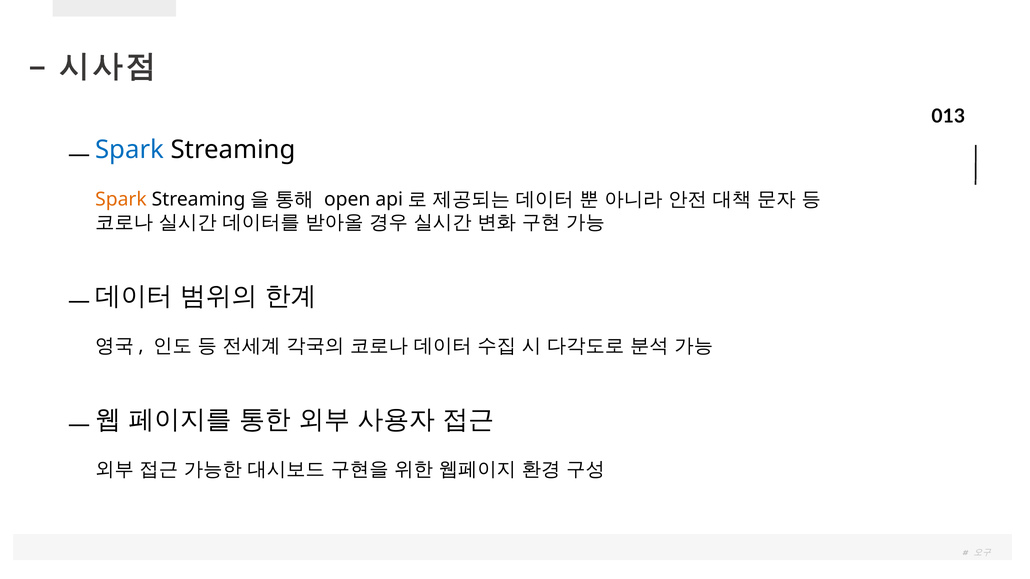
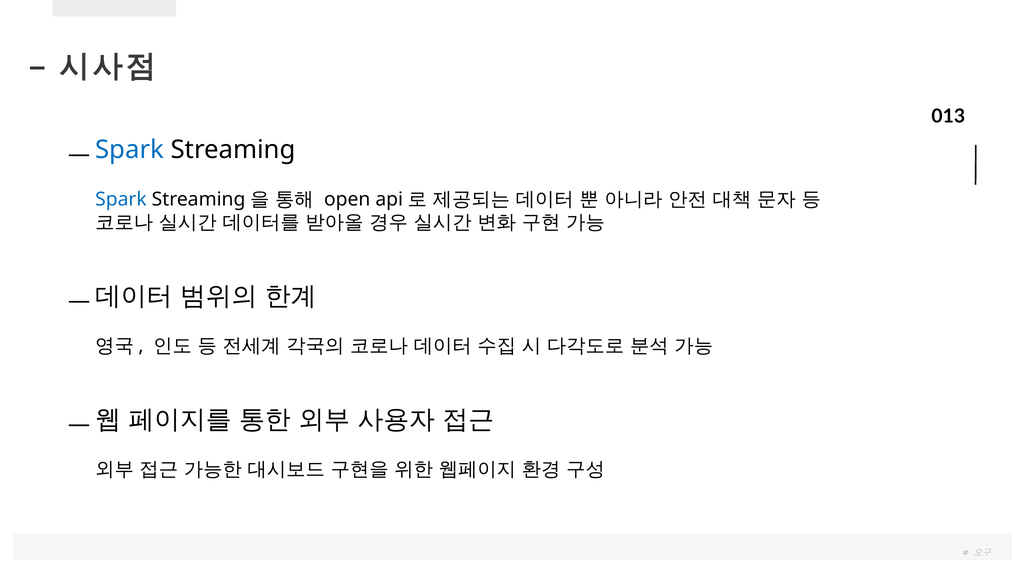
Spark colour: orange -> blue (121, 199)
